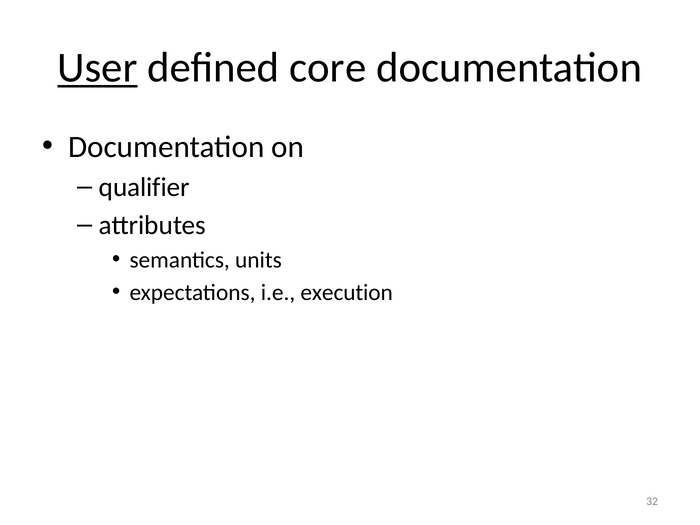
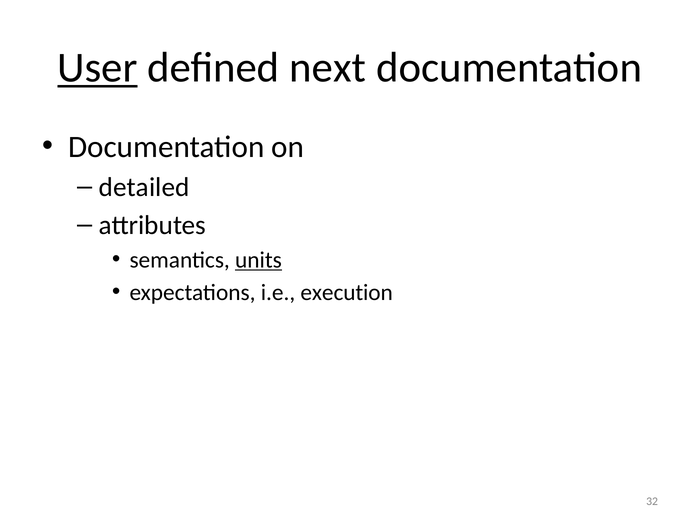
core: core -> next (328, 68)
qualifier: qualifier -> detailed (144, 187)
units underline: none -> present (258, 260)
